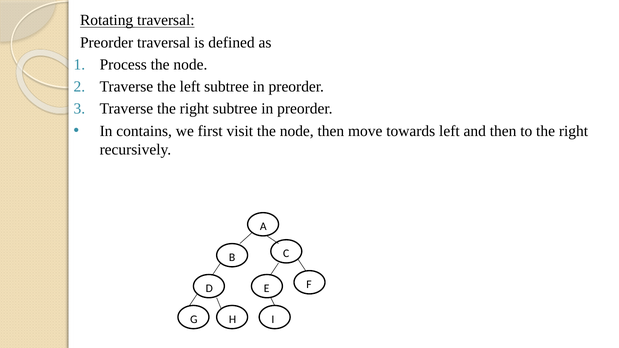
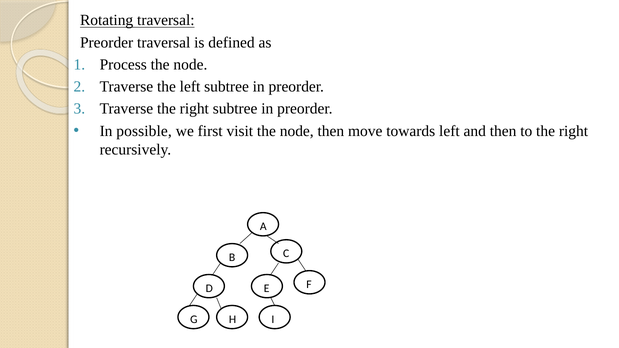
contains: contains -> possible (144, 131)
